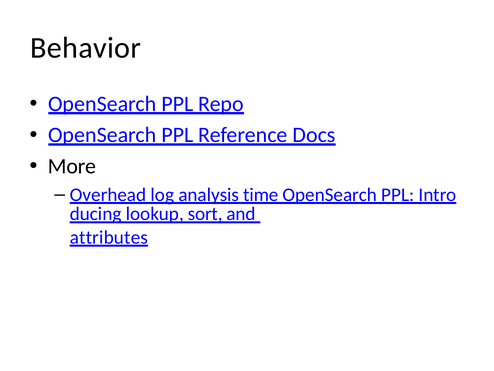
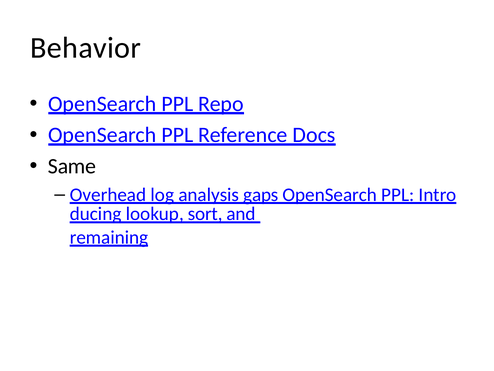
More: More -> Same (72, 166)
time: time -> gaps (261, 194)
attributes: attributes -> remaining (109, 237)
